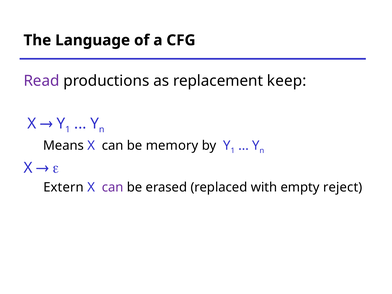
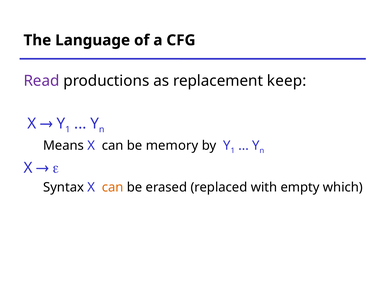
Extern: Extern -> Syntax (64, 187)
can colour: purple -> orange (113, 187)
reject: reject -> which (343, 187)
